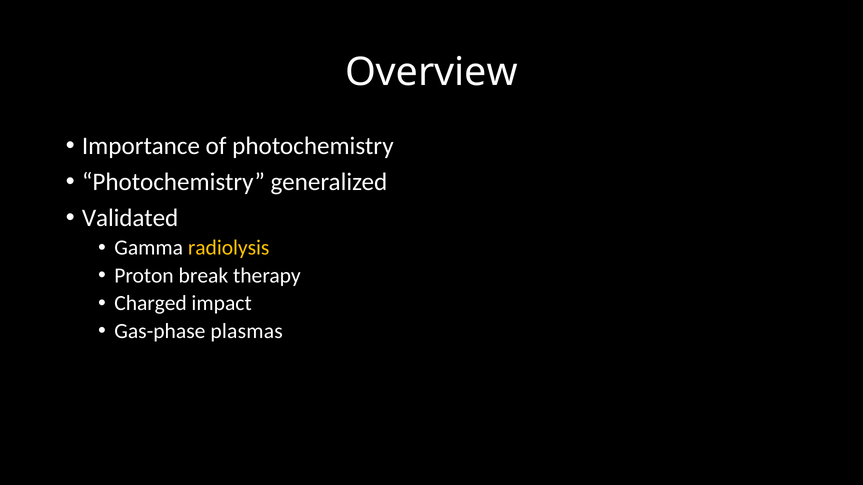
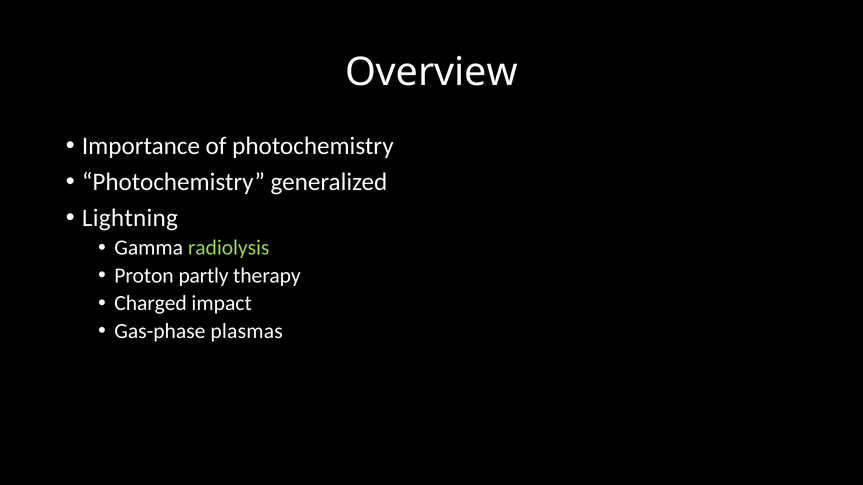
Validated: Validated -> Lightning (130, 218)
radiolysis colour: yellow -> light green (229, 248)
break: break -> partly (204, 276)
